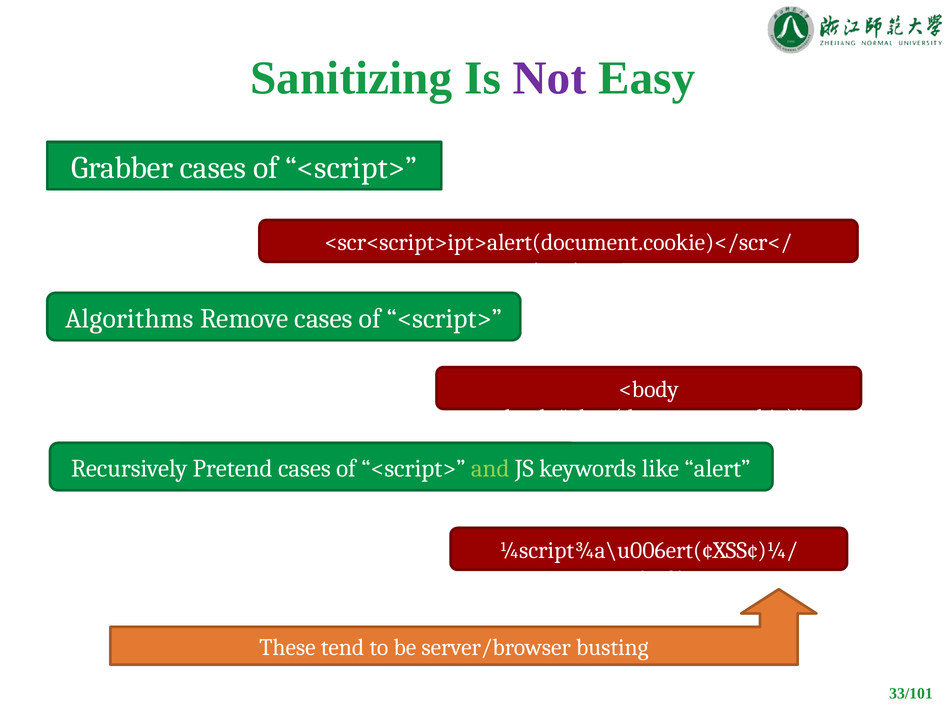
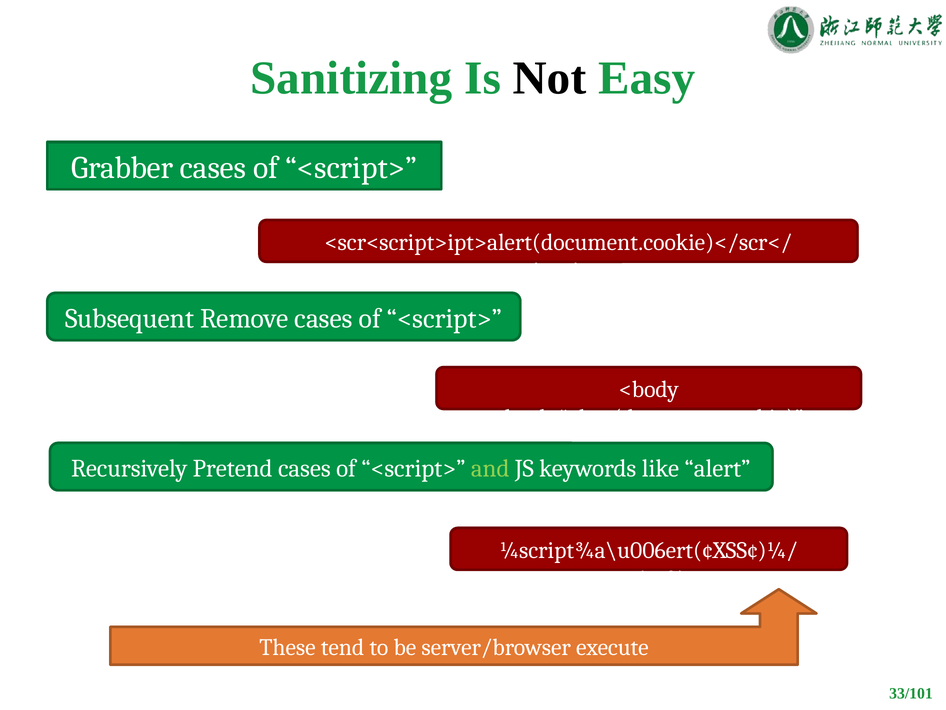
Not colour: purple -> black (550, 78)
Algorithms: Algorithms -> Subsequent (130, 318)
busting: busting -> execute (612, 647)
